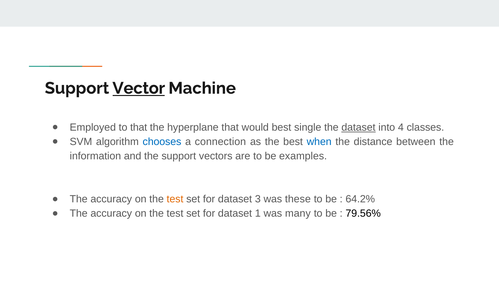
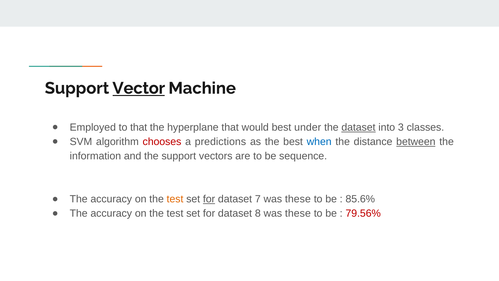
single: single -> under (308, 127)
4: 4 -> 3 (401, 127)
chooses colour: blue -> red (162, 142)
connection: connection -> predictions (220, 142)
between underline: none -> present (416, 142)
examples: examples -> sequence (303, 156)
for underline: none -> present (209, 199)
3: 3 -> 7 (258, 199)
64.2%: 64.2% -> 85.6% (360, 199)
1: 1 -> 8 (258, 213)
many: many -> these (298, 213)
79.56% colour: black -> red (363, 213)
